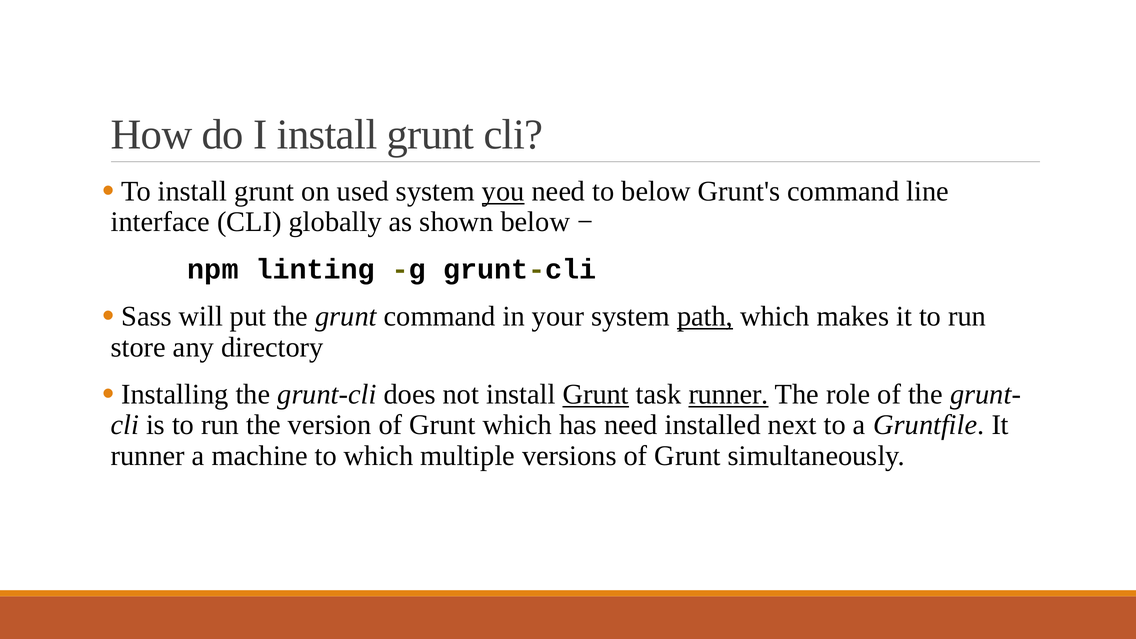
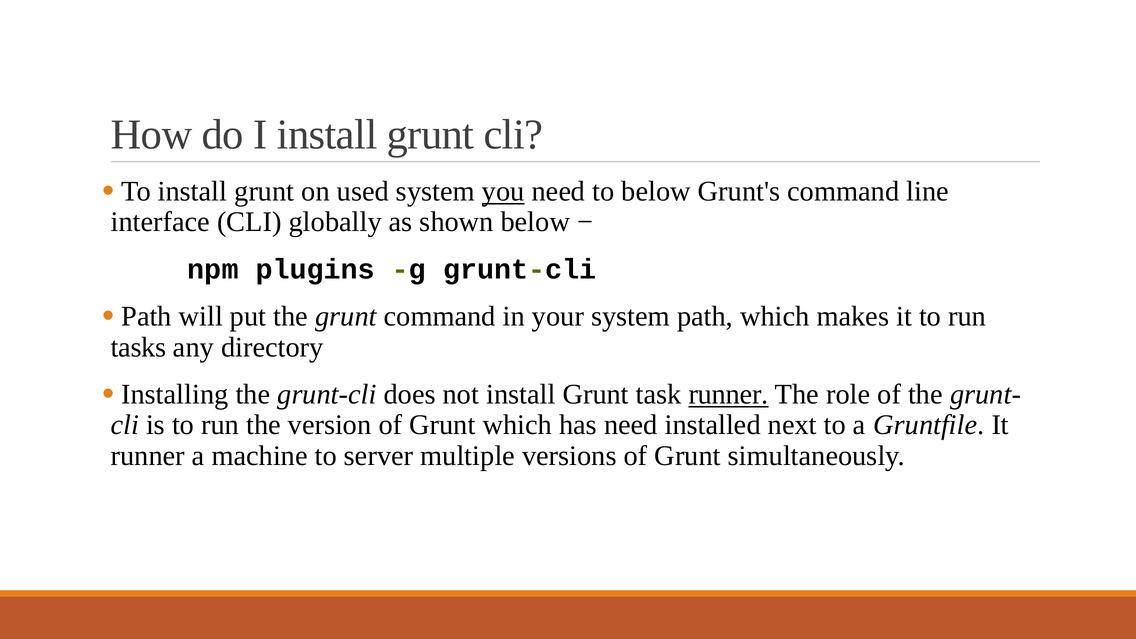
linting: linting -> plugins (315, 269)
Sass: Sass -> Path (146, 317)
path underline: present -> none (705, 317)
store: store -> tasks (138, 347)
Grunt underline: present -> none (596, 394)
to which: which -> server (379, 456)
